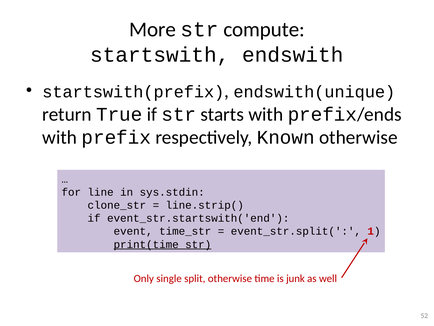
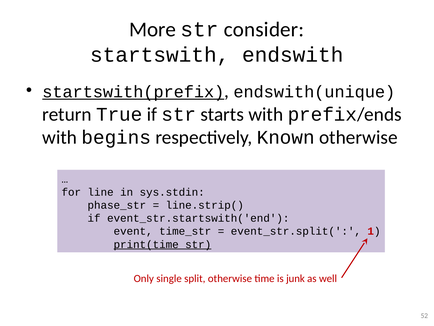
compute: compute -> consider (264, 29)
startswith(prefix underline: none -> present (133, 92)
prefix: prefix -> begins (116, 137)
clone_str: clone_str -> phase_str (117, 205)
